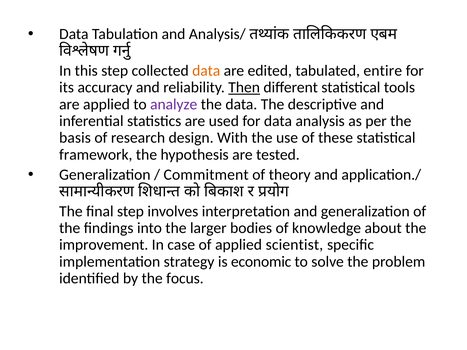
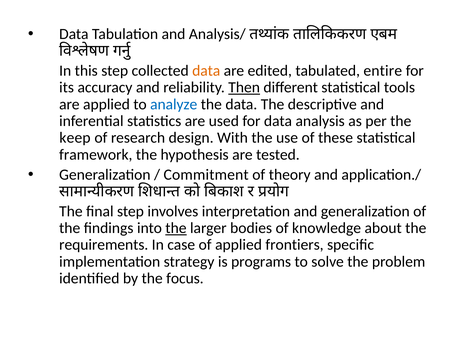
analyze colour: purple -> blue (174, 104)
basis: basis -> keep (75, 138)
the underline: none -> present (176, 228)
improvement: improvement -> requirements (104, 245)
scientist: scientist -> frontiers (295, 245)
economic: economic -> programs (261, 262)
